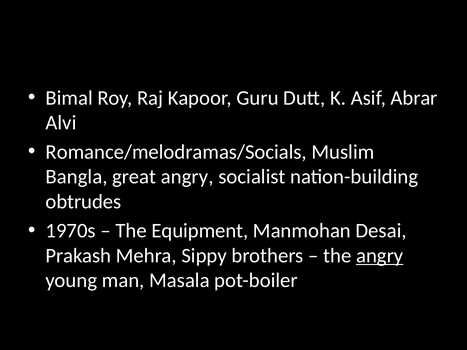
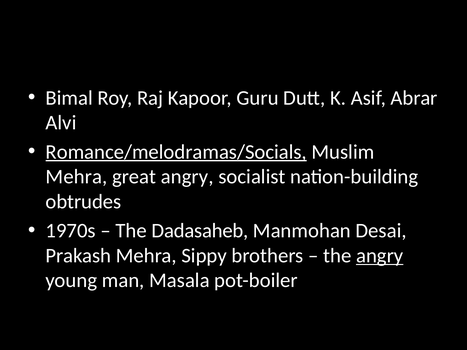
Romance/melodramas/Socials underline: none -> present (176, 152)
Bangla: Bangla -> Mehra (76, 177)
Equipment: Equipment -> Dadasaheb (200, 231)
